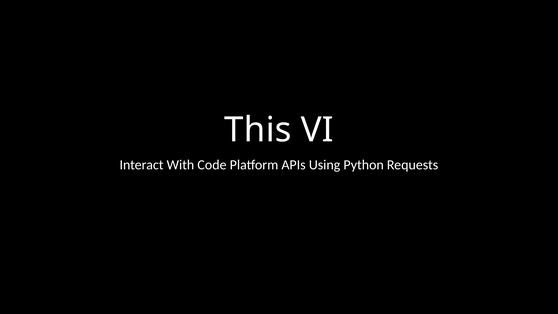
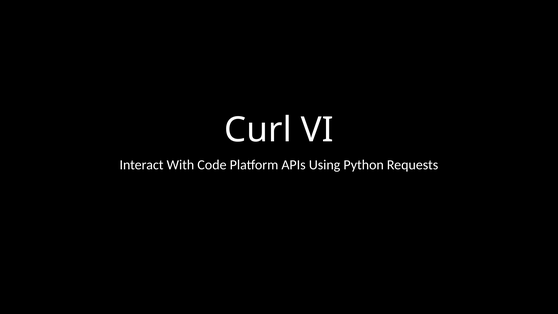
This: This -> Curl (258, 130)
